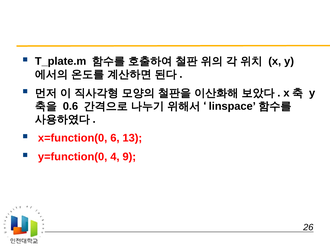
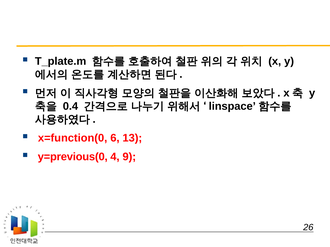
0.6: 0.6 -> 0.4 (70, 106)
y=function(0: y=function(0 -> y=previous(0 (73, 157)
